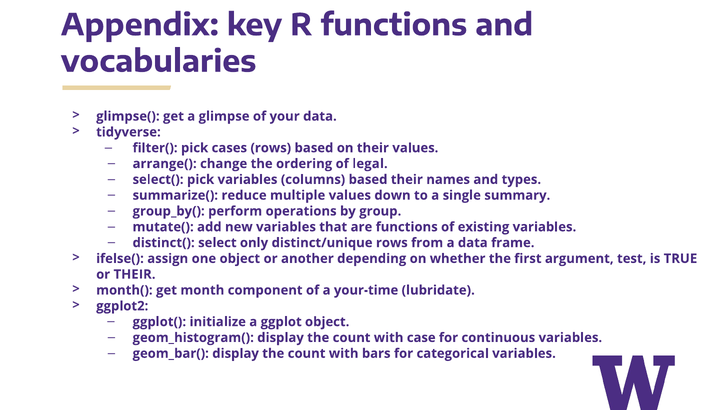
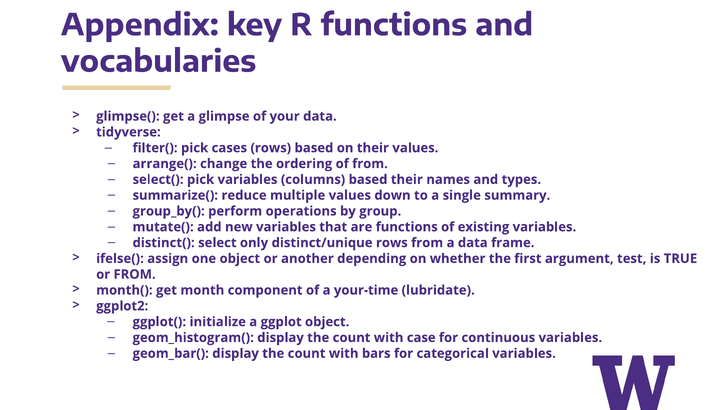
of legal: legal -> from (370, 164)
or THEIR: THEIR -> FROM (135, 274)
